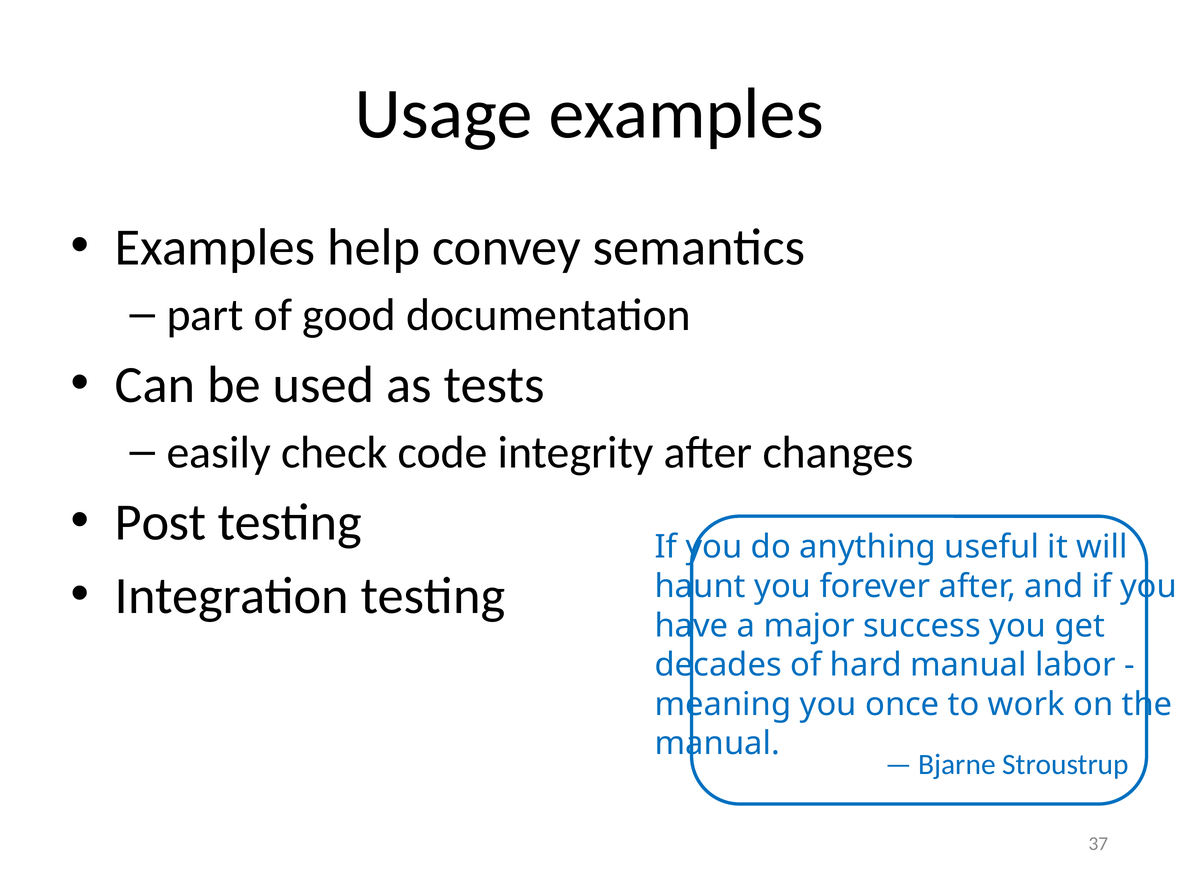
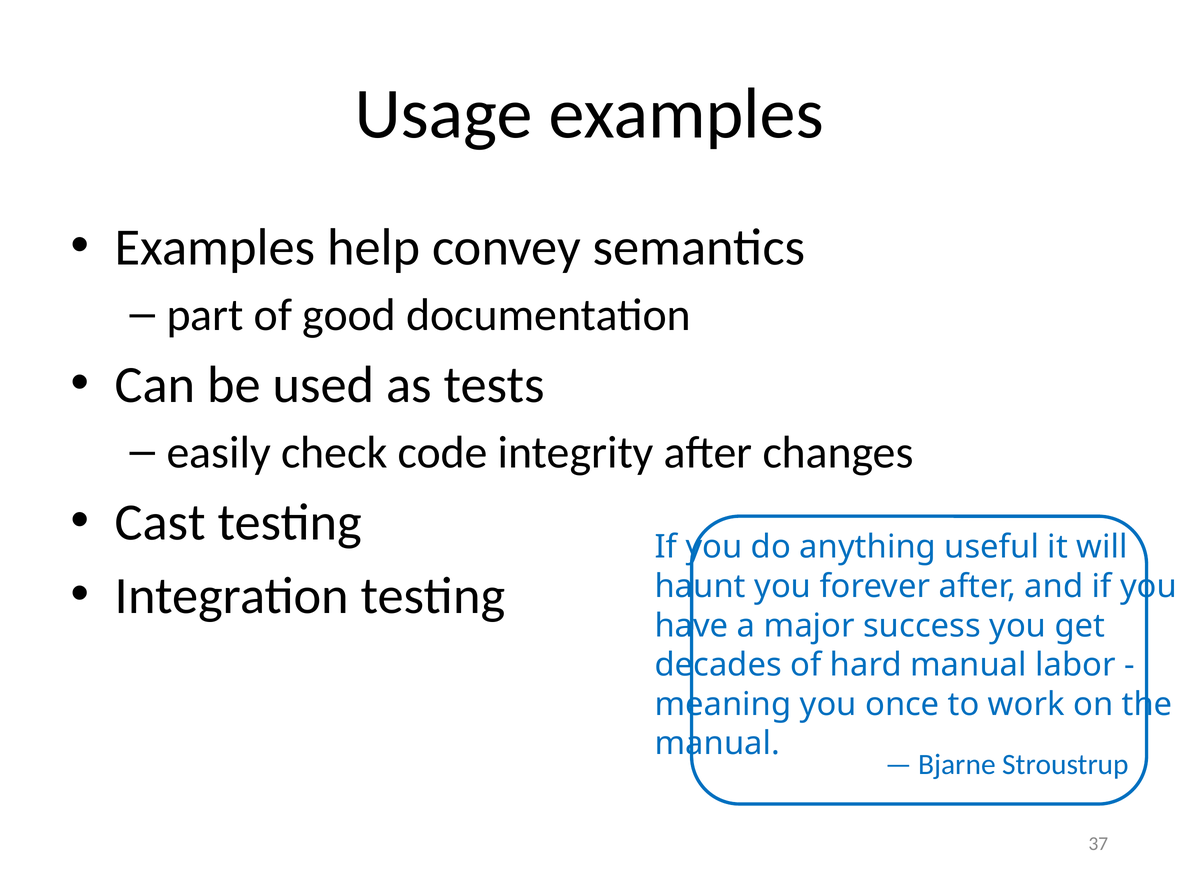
Post: Post -> Cast (160, 523)
